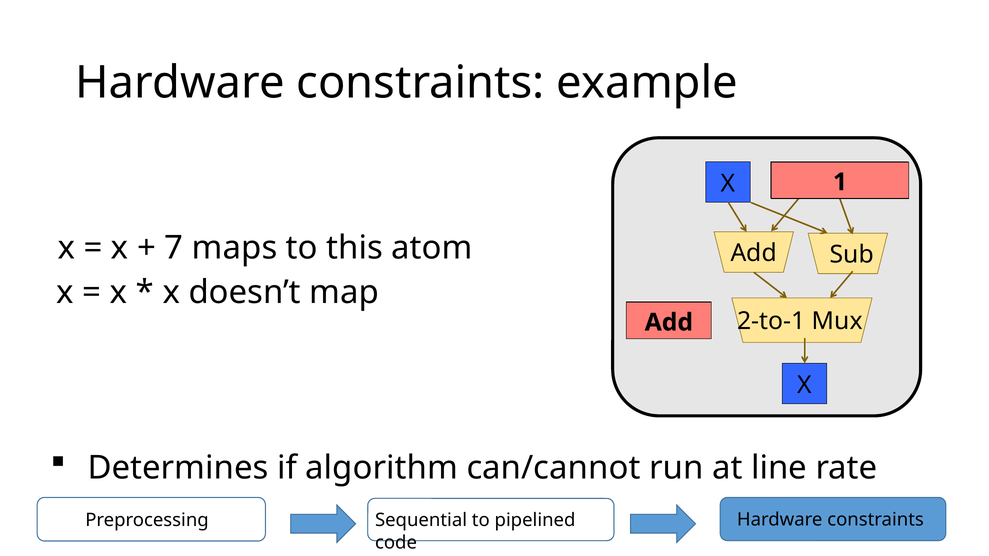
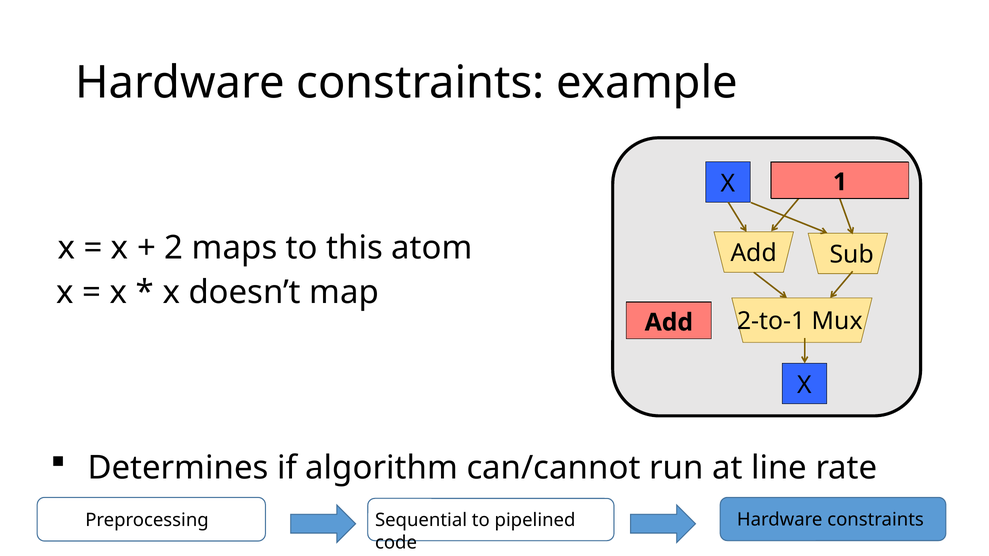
7: 7 -> 2 (174, 248)
